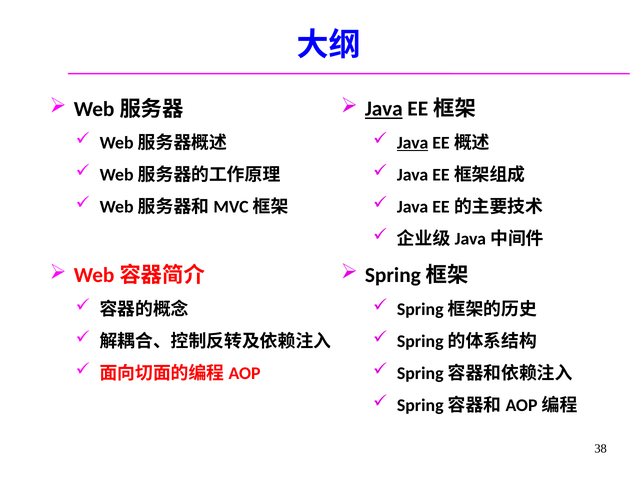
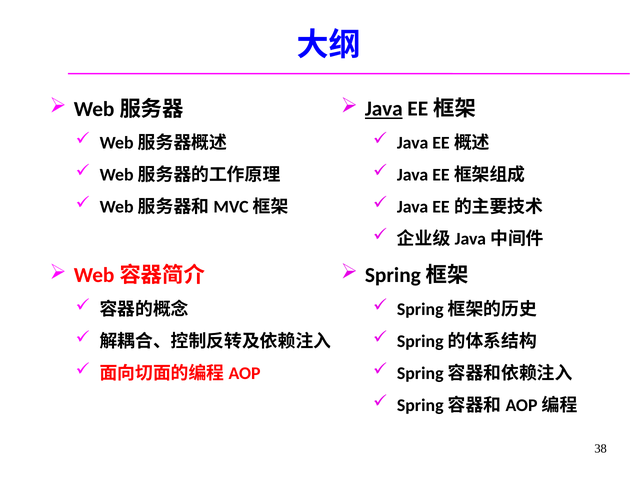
Java underline: present -> none (413, 143)
